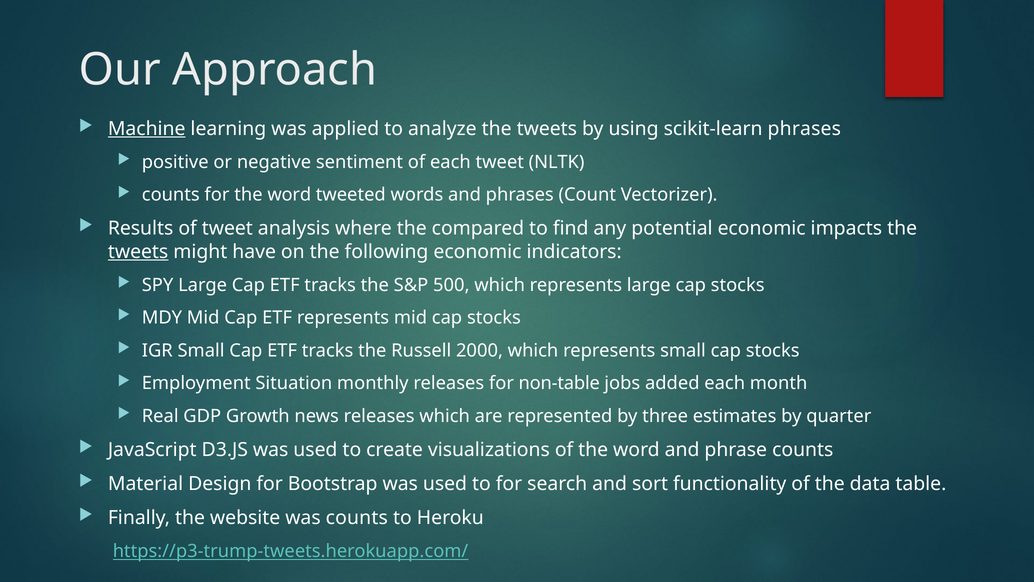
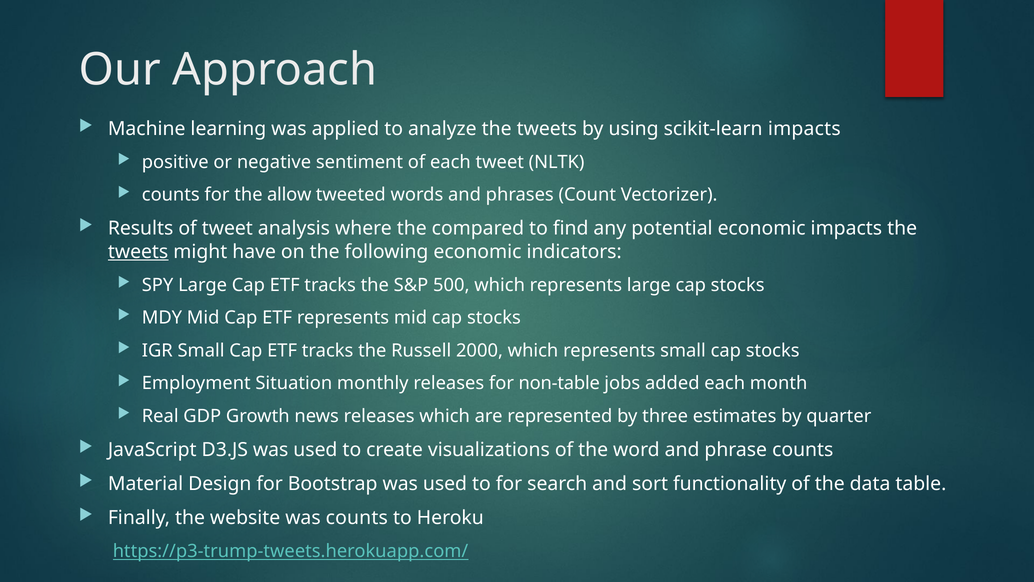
Machine underline: present -> none (147, 129)
scikit-learn phrases: phrases -> impacts (804, 129)
for the word: word -> allow (289, 195)
